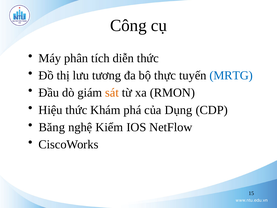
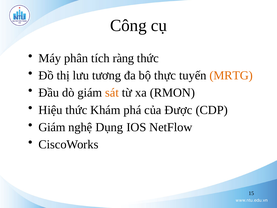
diễn: diễn -> ràng (123, 58)
MRTG colour: blue -> orange (231, 75)
Dụng: Dụng -> Được (178, 110)
Băng: Băng -> Giám (52, 127)
Kiểm: Kiểm -> Dụng (109, 127)
